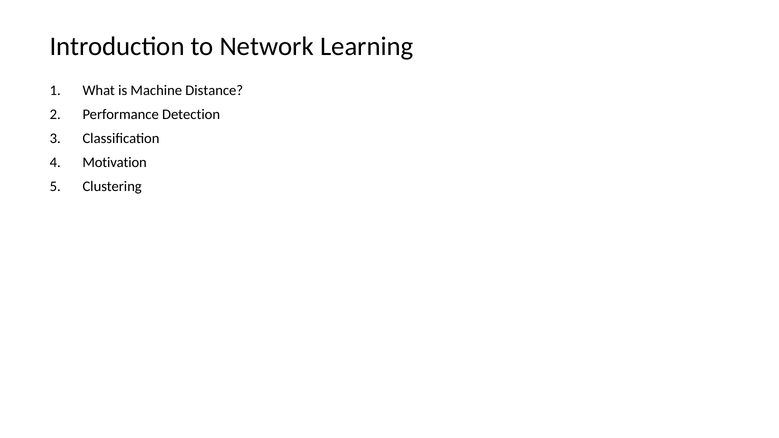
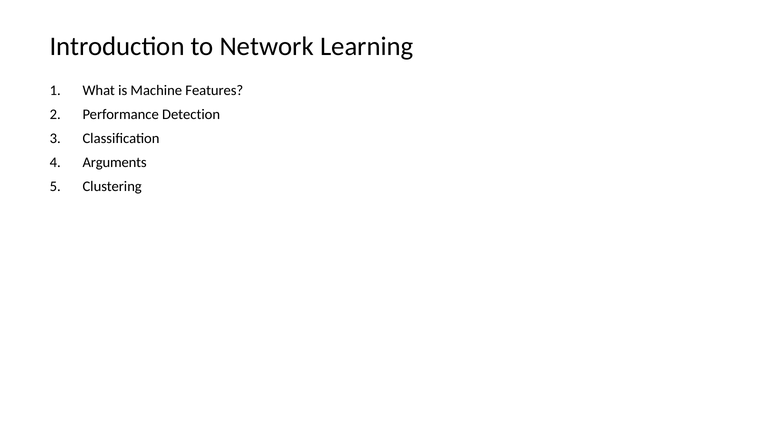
Distance: Distance -> Features (214, 91)
Motivation: Motivation -> Arguments (115, 162)
